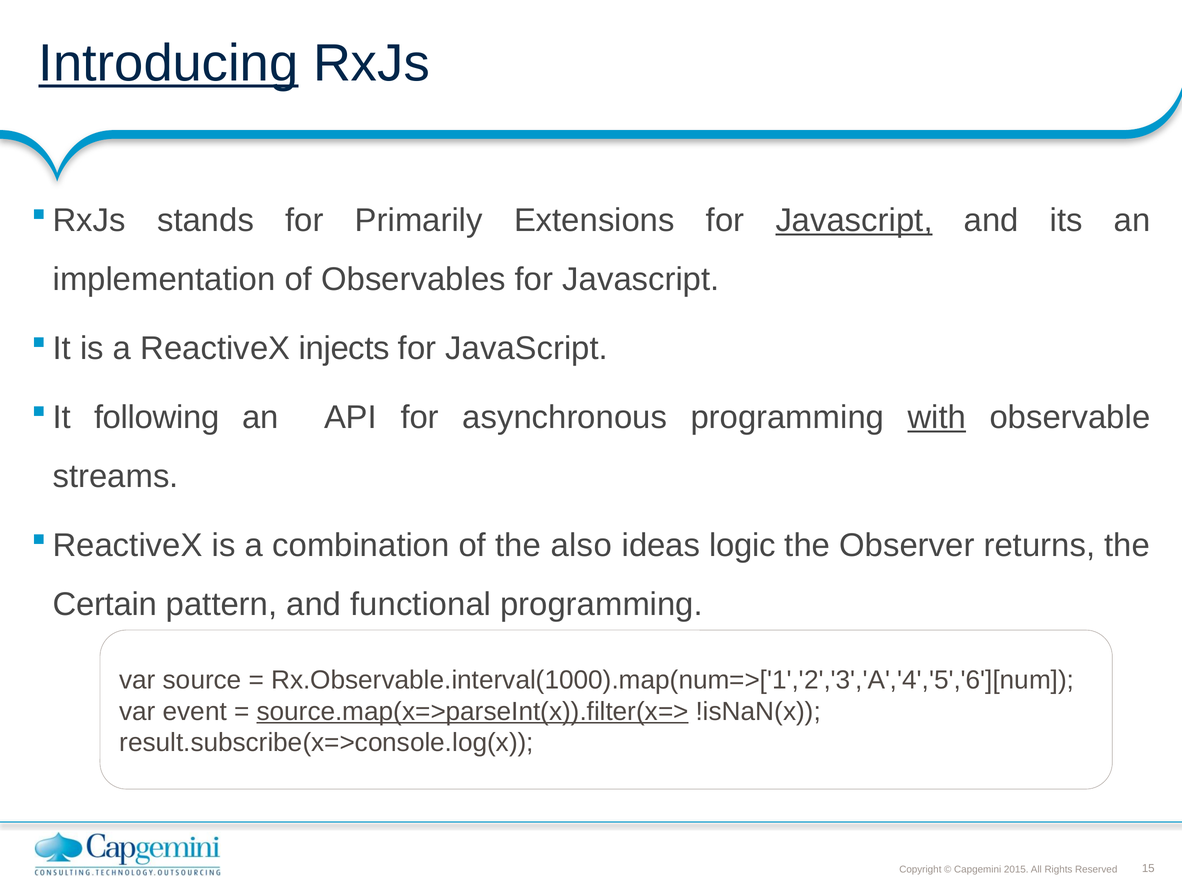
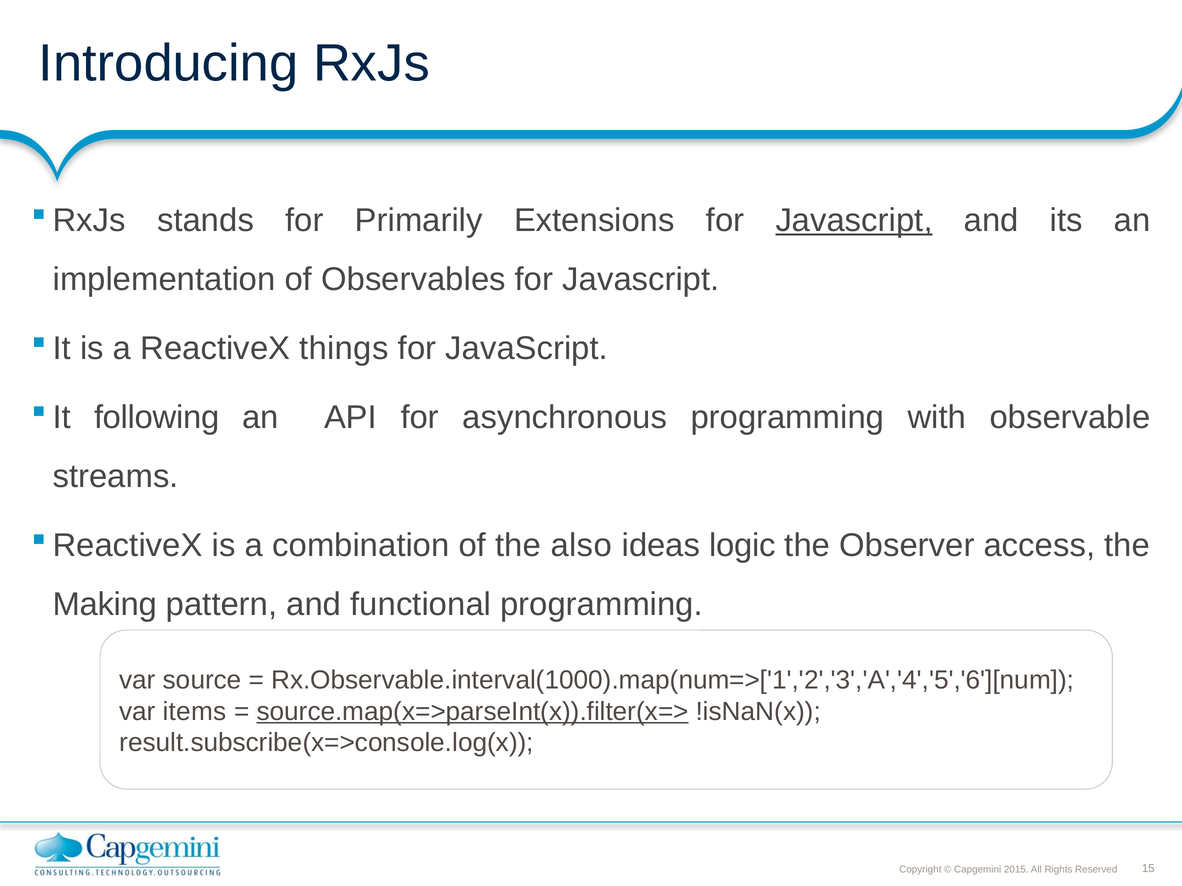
Introducing underline: present -> none (168, 63)
injects: injects -> things (344, 349)
with underline: present -> none (937, 418)
returns: returns -> access (1039, 546)
Certain: Certain -> Making (105, 605)
event: event -> items (195, 712)
